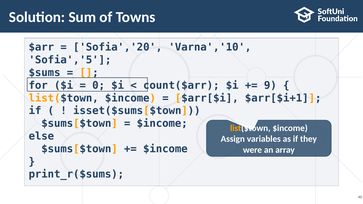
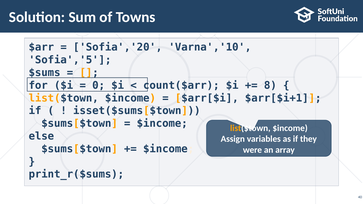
9: 9 -> 8 (270, 85)
